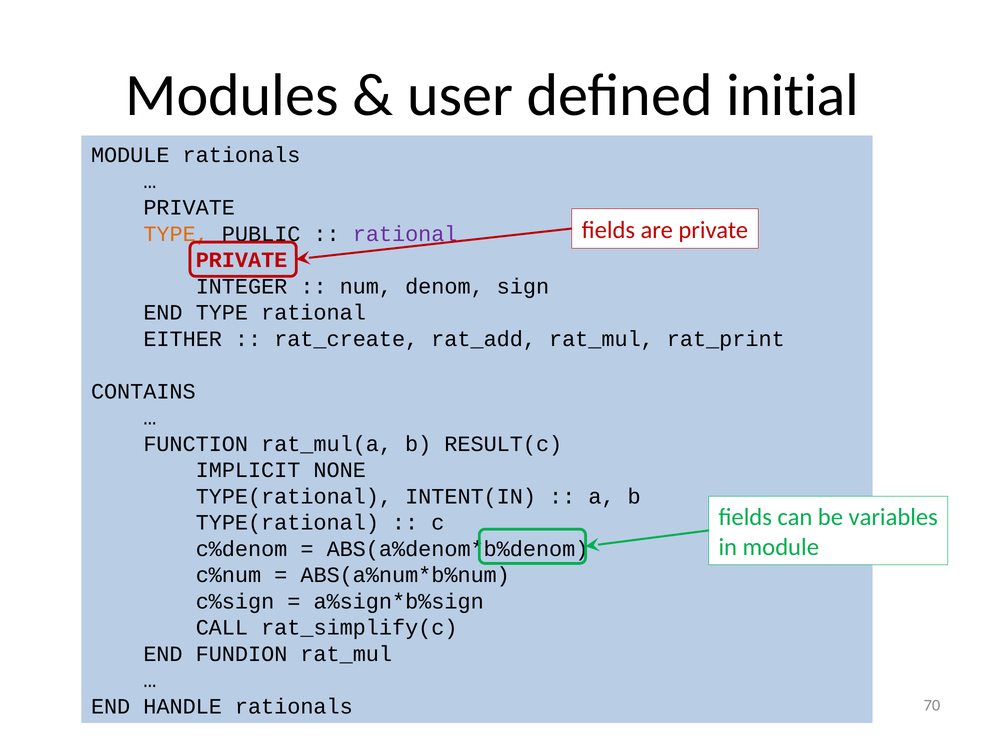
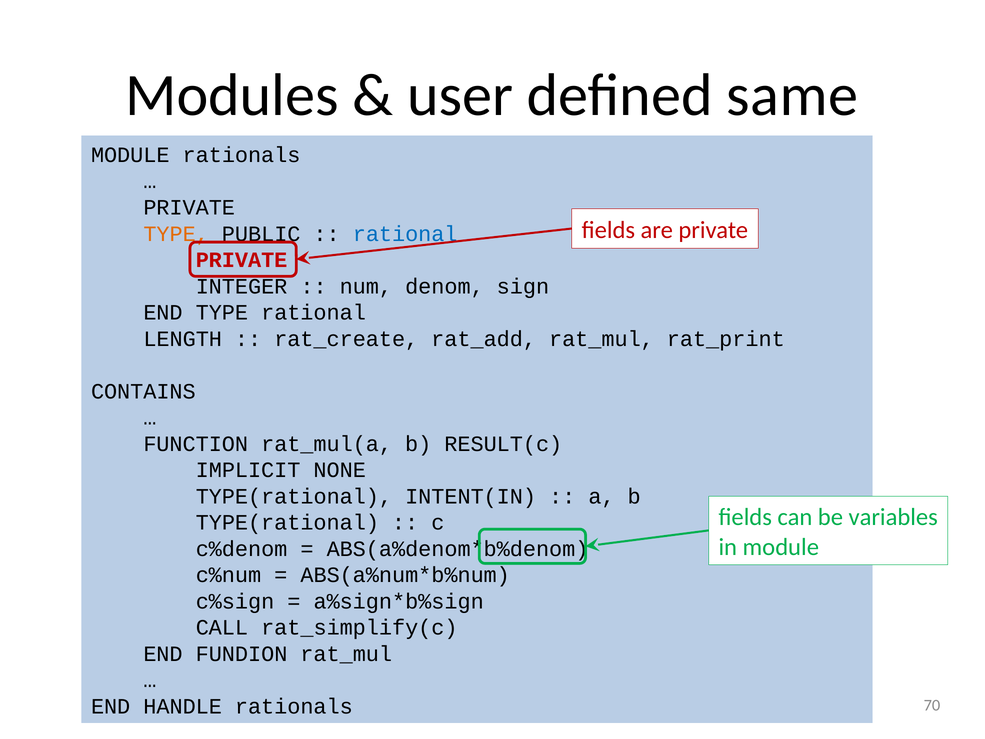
initial: initial -> same (792, 95)
rational colour: purple -> blue (405, 234)
EITHER: EITHER -> LENGTH (183, 339)
